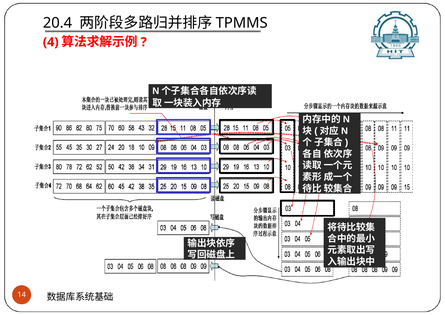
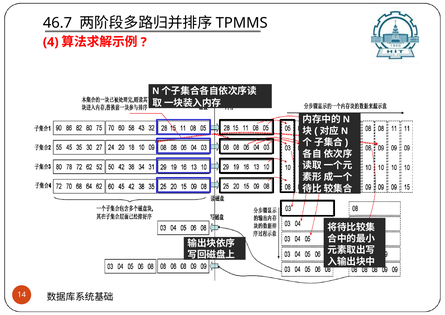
20.4: 20.4 -> 46.7 (57, 23)
